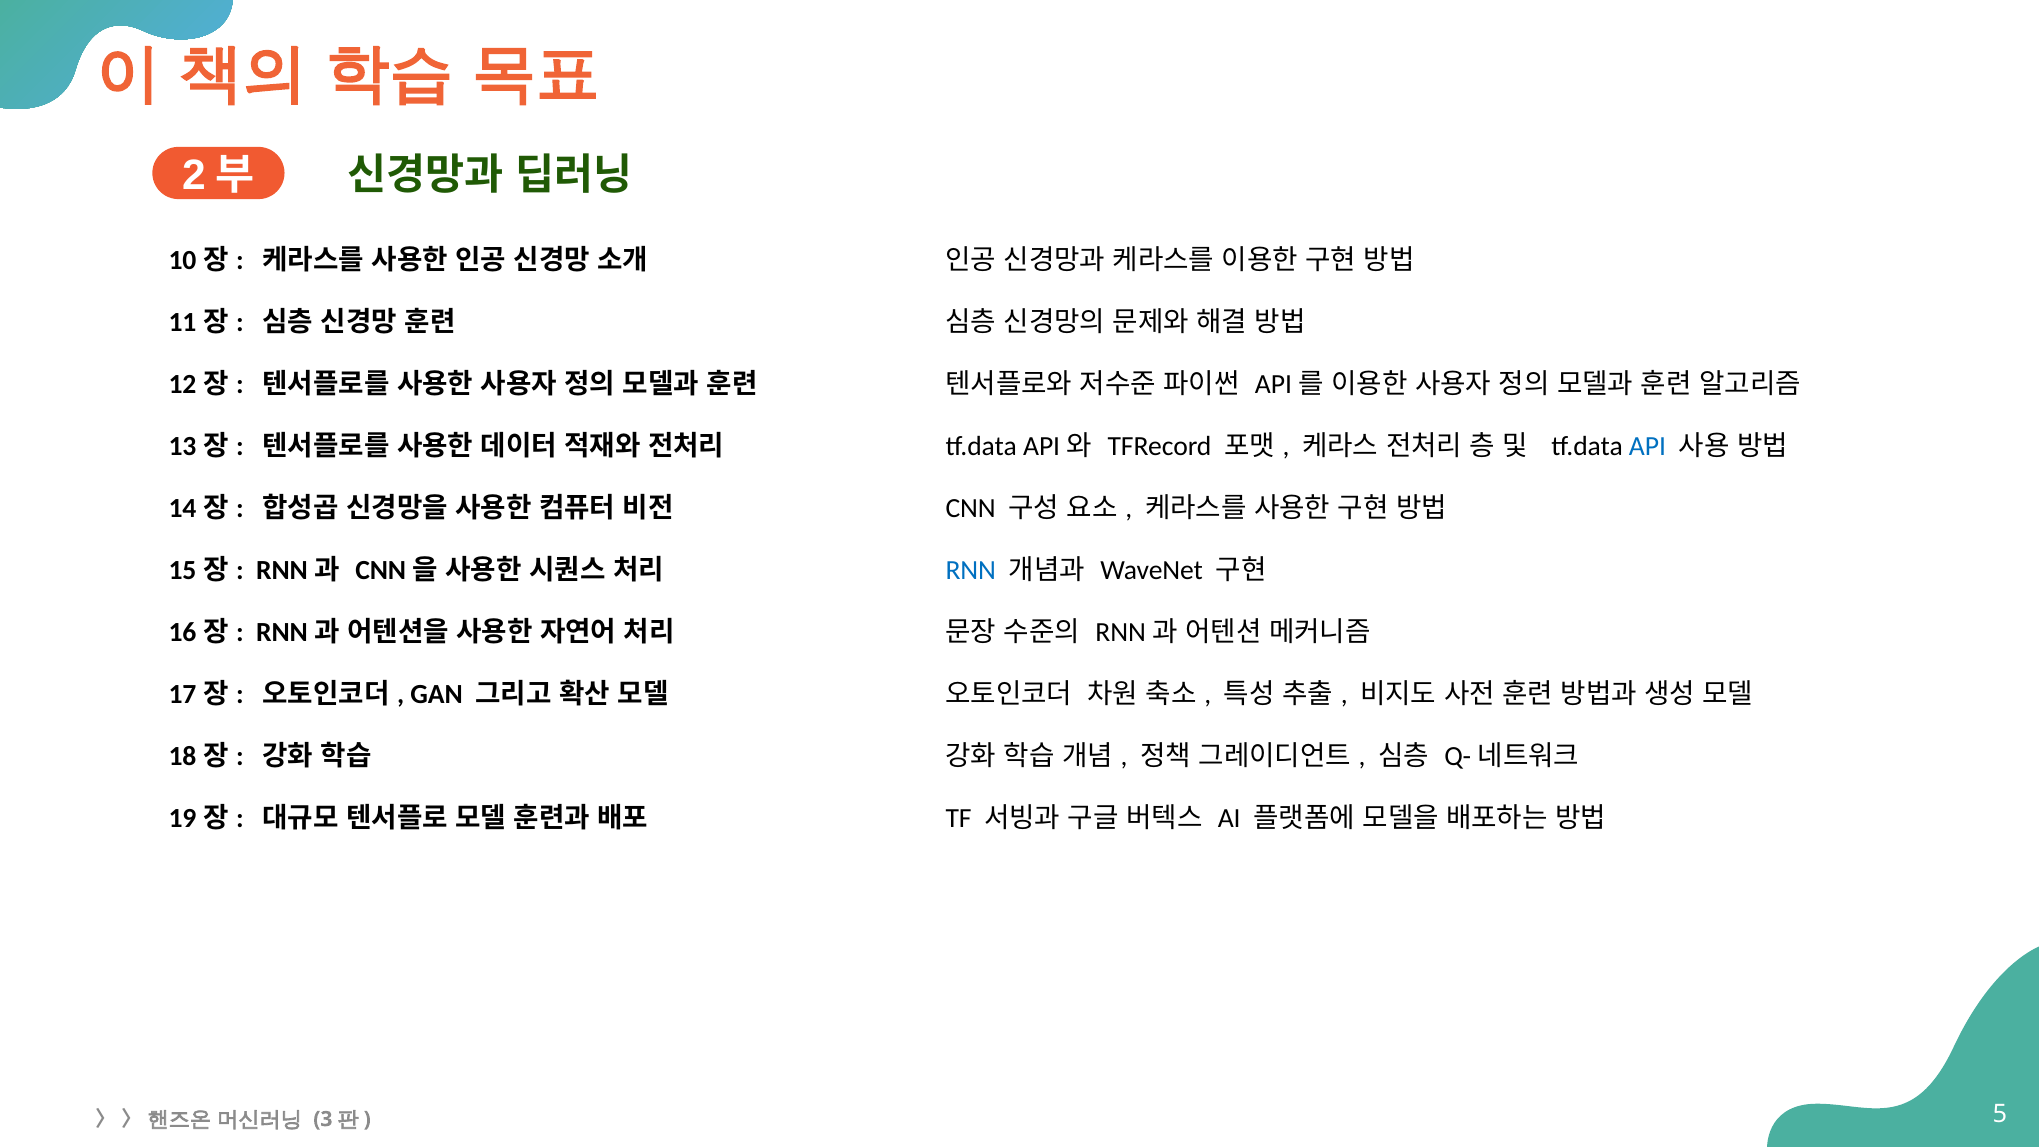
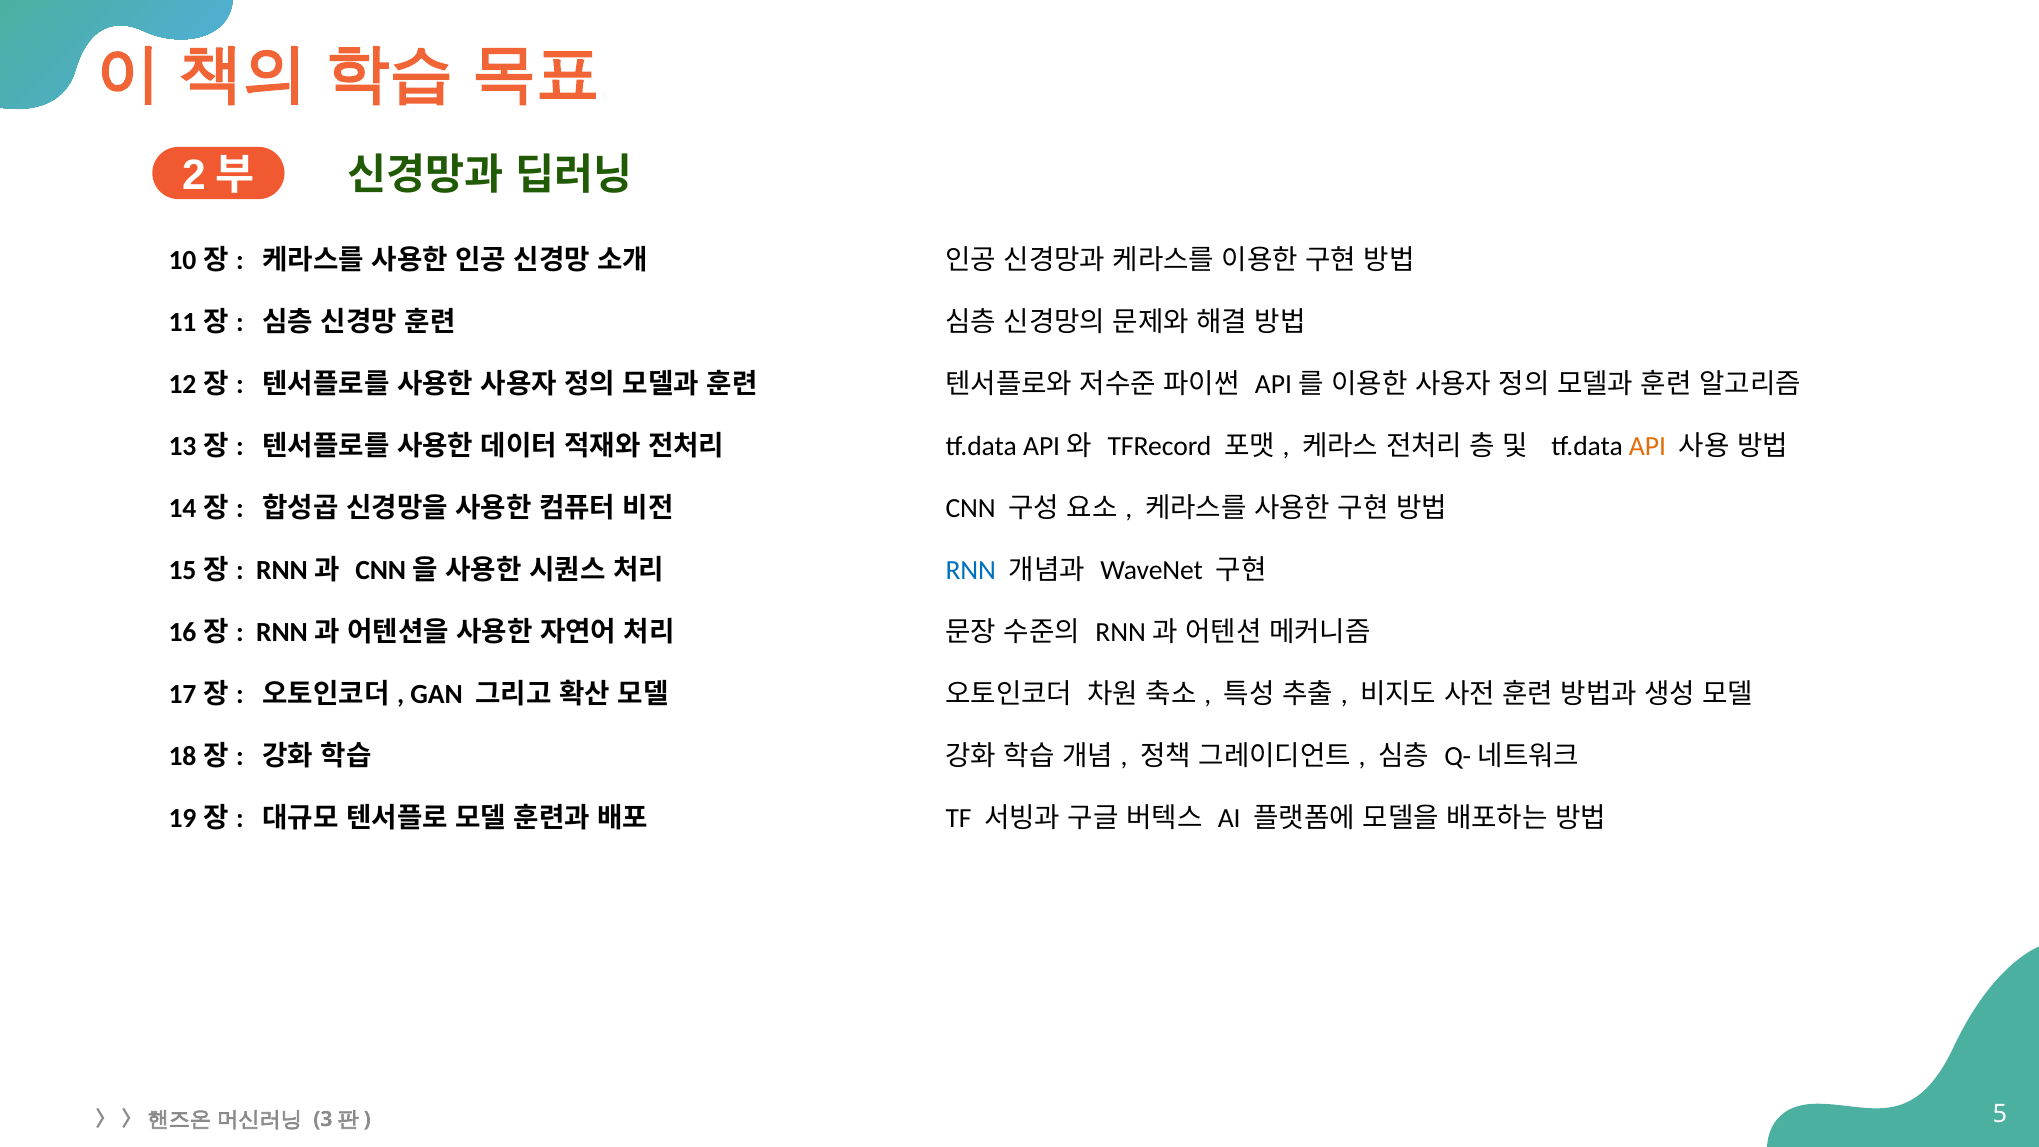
API colour: blue -> orange (1647, 447)
